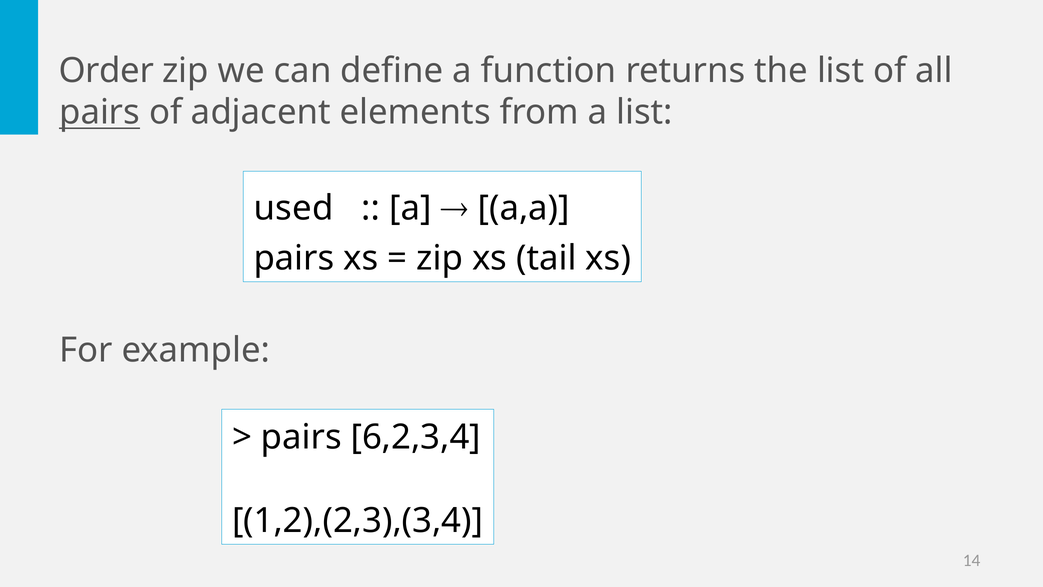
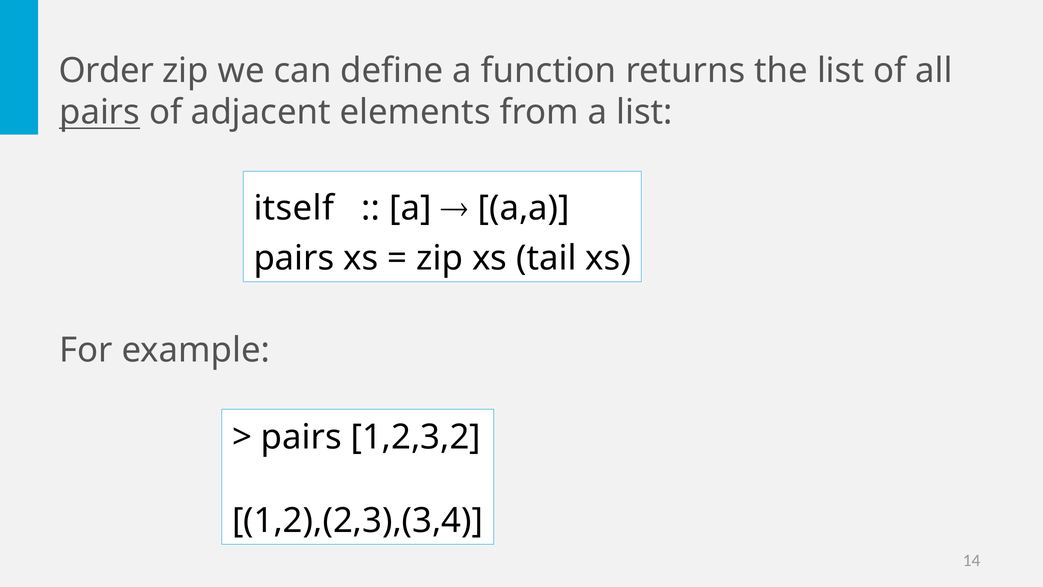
used: used -> itself (294, 208)
6,2,3,4: 6,2,3,4 -> 1,2,3,2 (416, 437)
